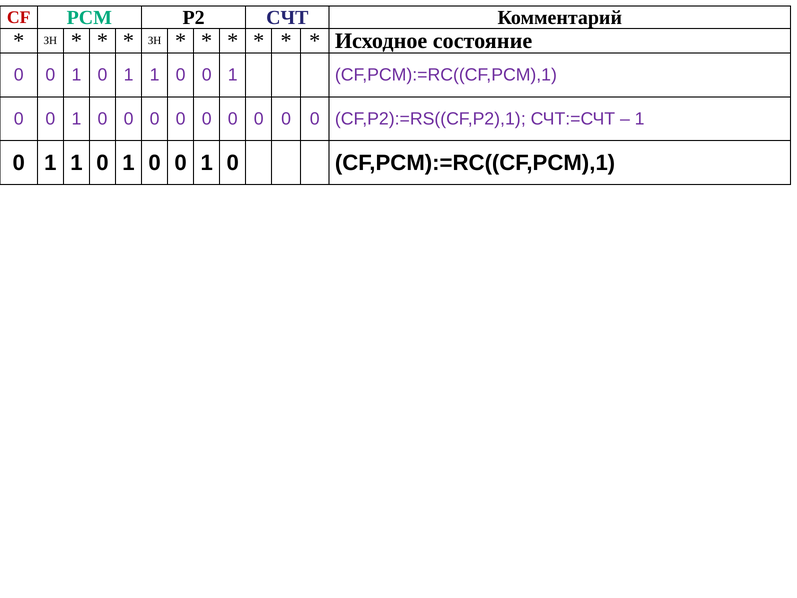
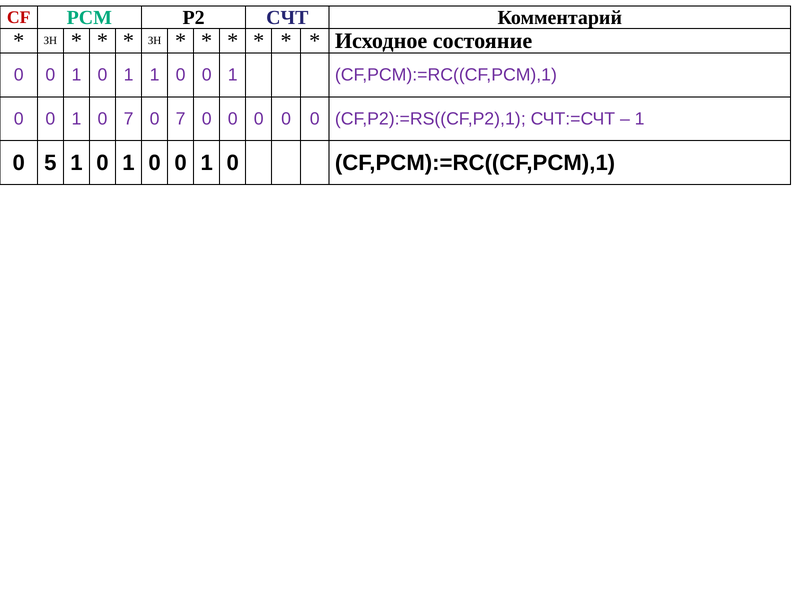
0: 0 -> 7 (129, 119)
0: 0 -> 7 (181, 119)
1: 1 -> 5 (50, 163)
